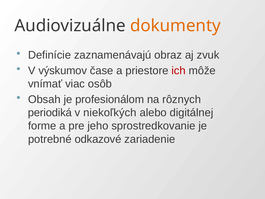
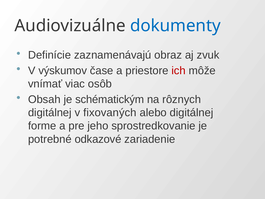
dokumenty colour: orange -> blue (175, 26)
profesionálom: profesionálom -> schématickým (110, 99)
periodiká: periodiká -> digitálnej (50, 112)
niekoľkých: niekoľkých -> fixovaných (110, 112)
